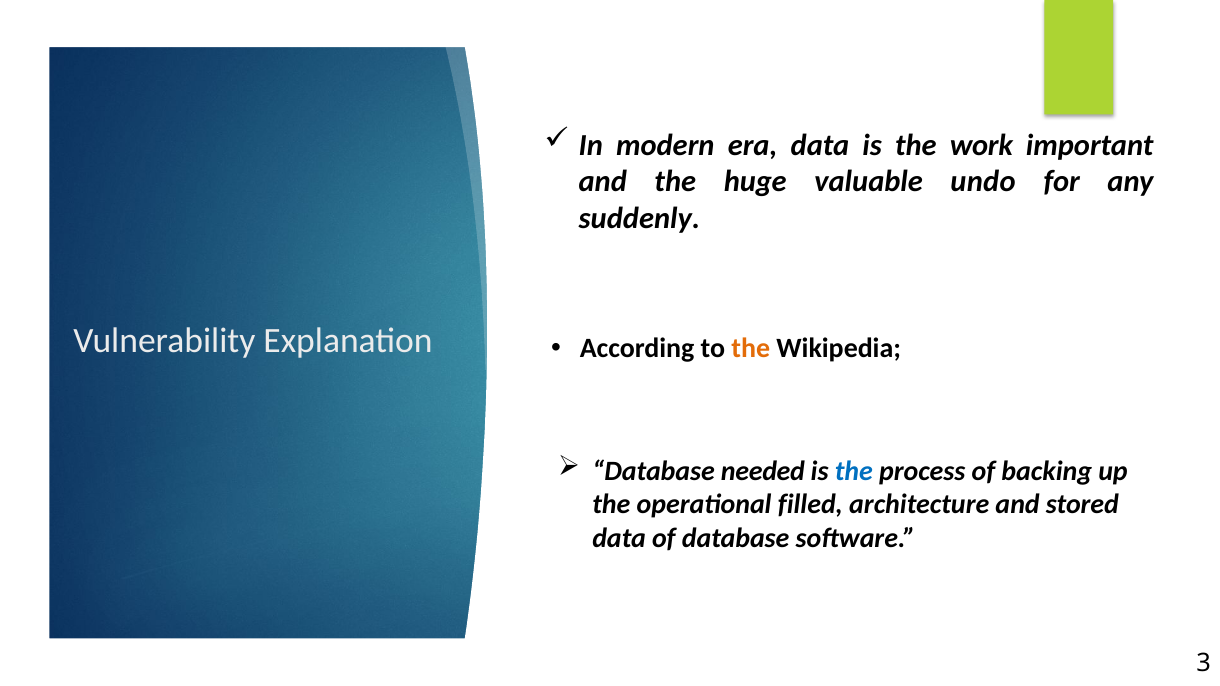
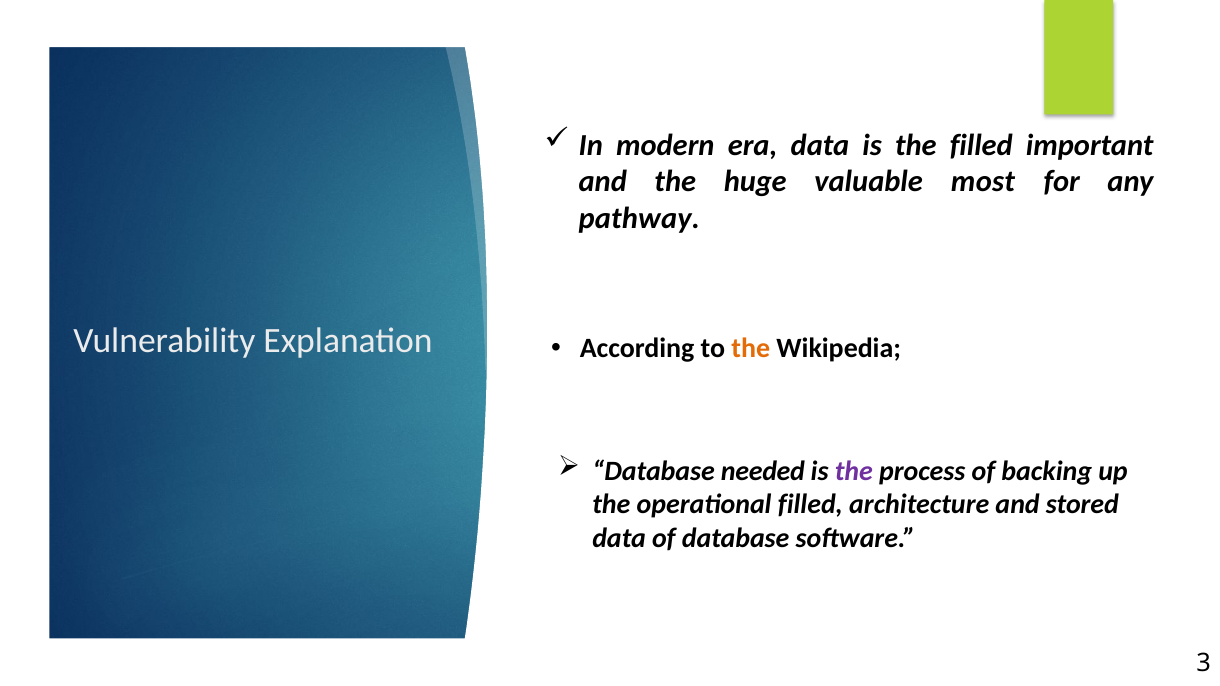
the work: work -> filled (981, 145)
undo: undo -> most (983, 182)
suddenly: suddenly -> pathway (639, 218)
the colour: blue -> purple (854, 471)
